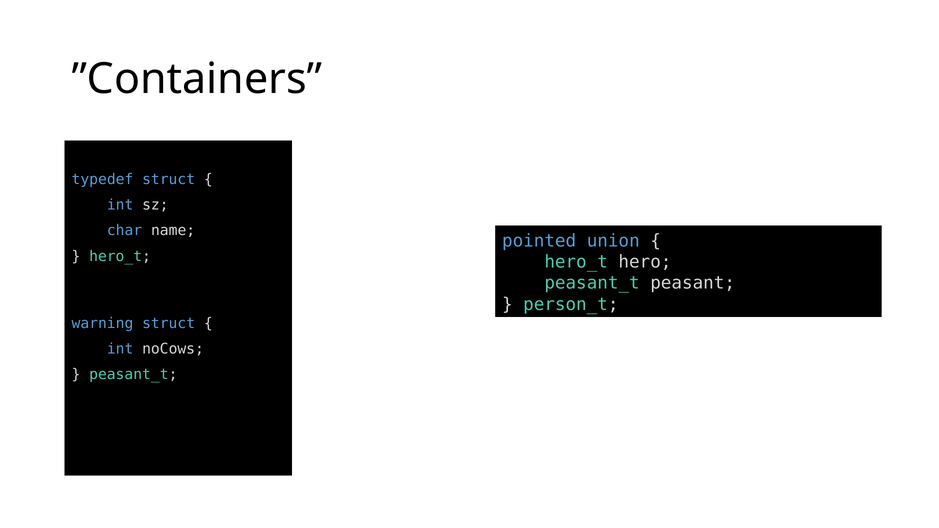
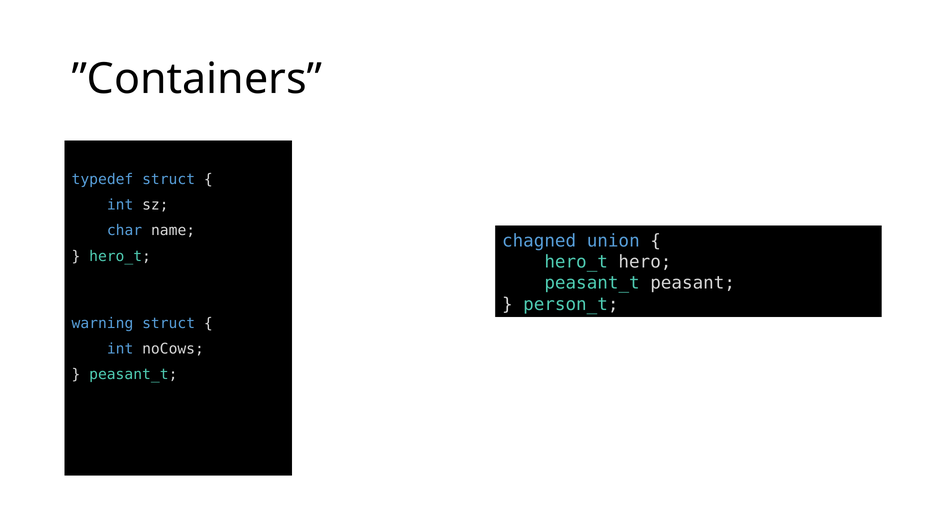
pointed: pointed -> chagned (539, 241)
